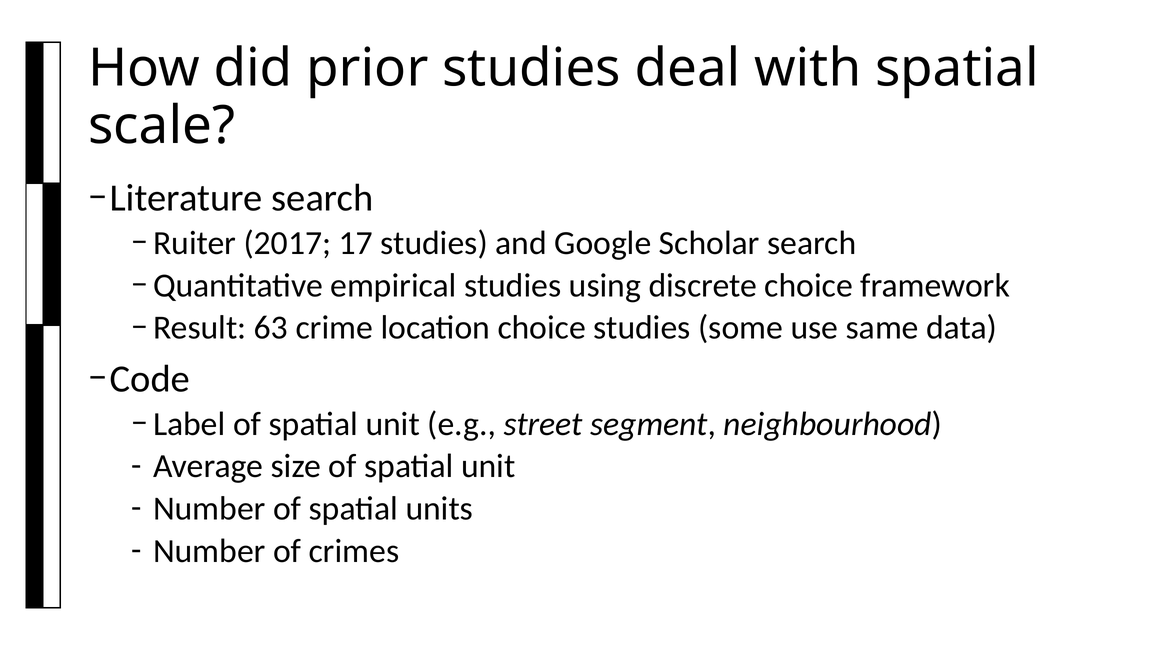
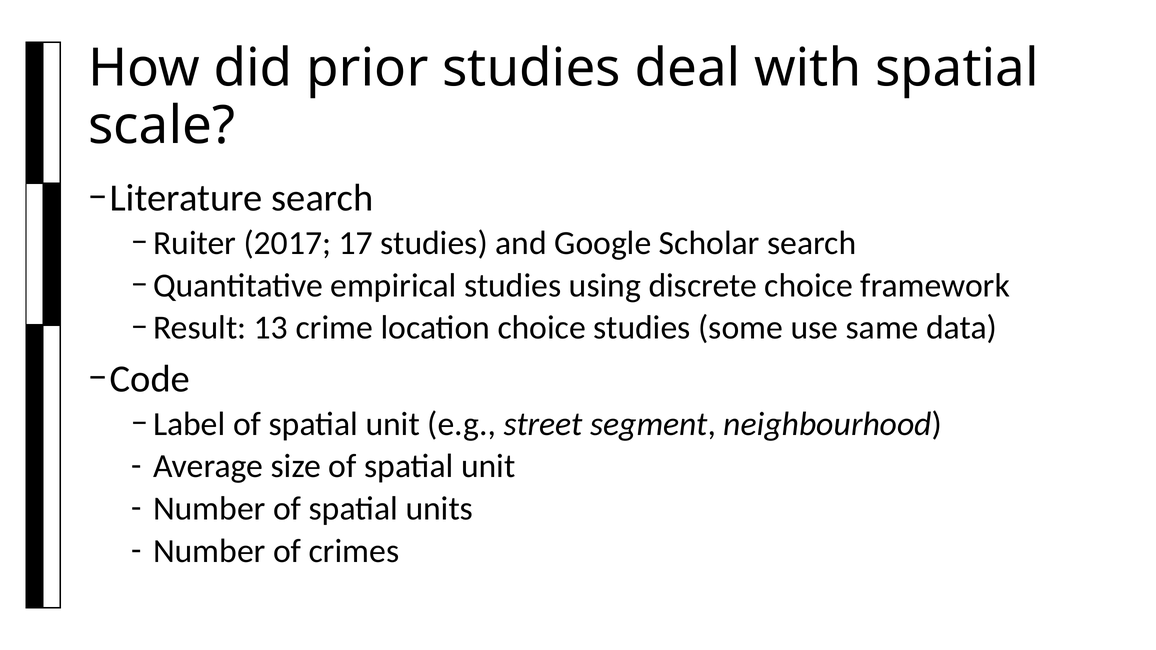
63: 63 -> 13 (271, 328)
